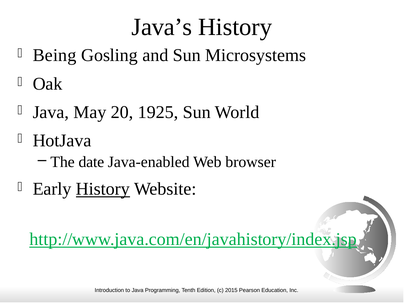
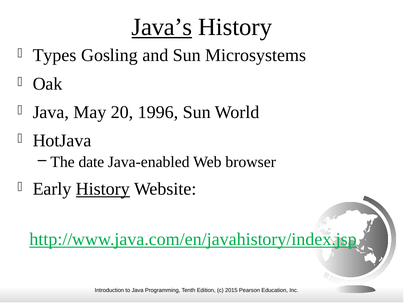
Java’s underline: none -> present (162, 27)
Being: Being -> Types (55, 55)
1925: 1925 -> 1996 (158, 112)
